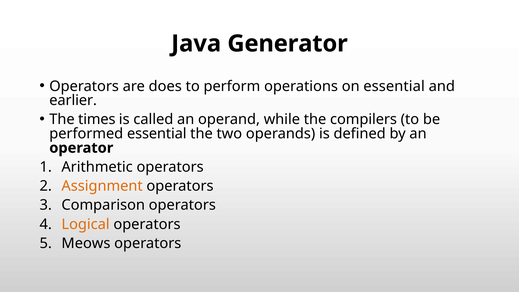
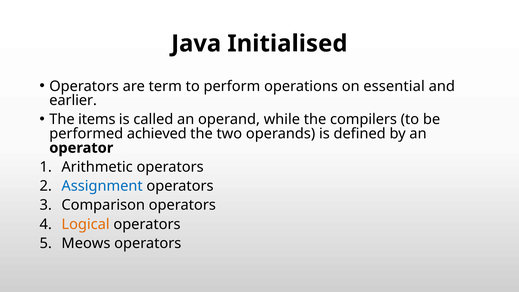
Generator: Generator -> Initialised (287, 44)
does: does -> term (165, 86)
times: times -> items (97, 119)
performed essential: essential -> achieved (157, 134)
Assignment colour: orange -> blue (102, 186)
